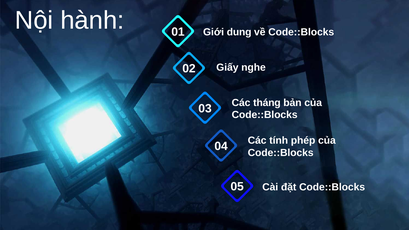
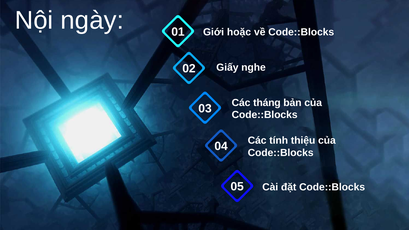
hành: hành -> ngày (92, 20)
dung: dung -> hoặc (239, 32)
phép: phép -> thiệu (303, 140)
